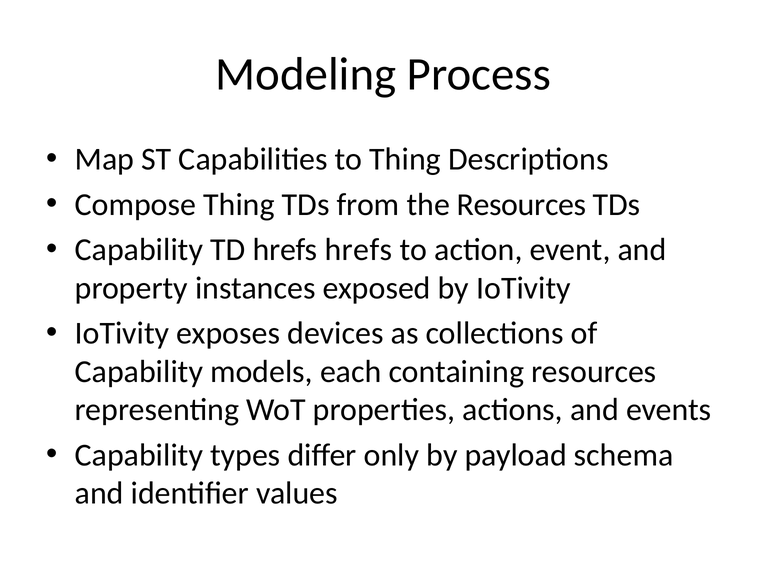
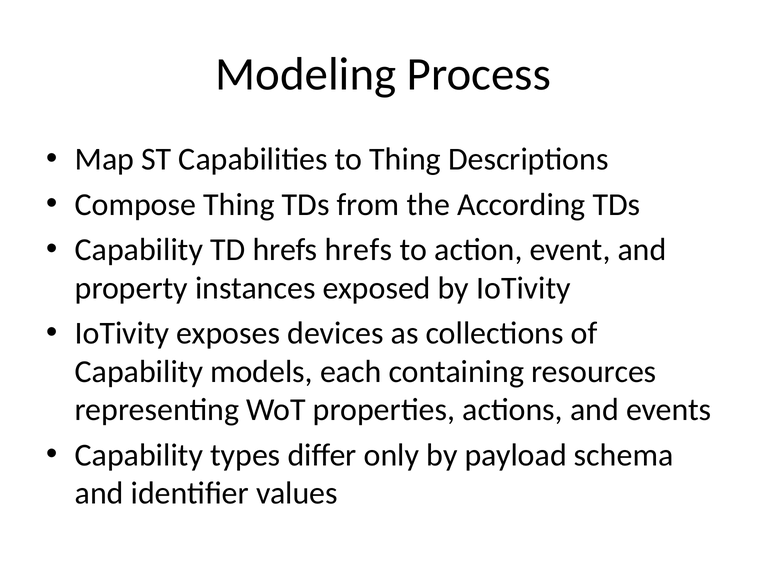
the Resources: Resources -> According (521, 205)
